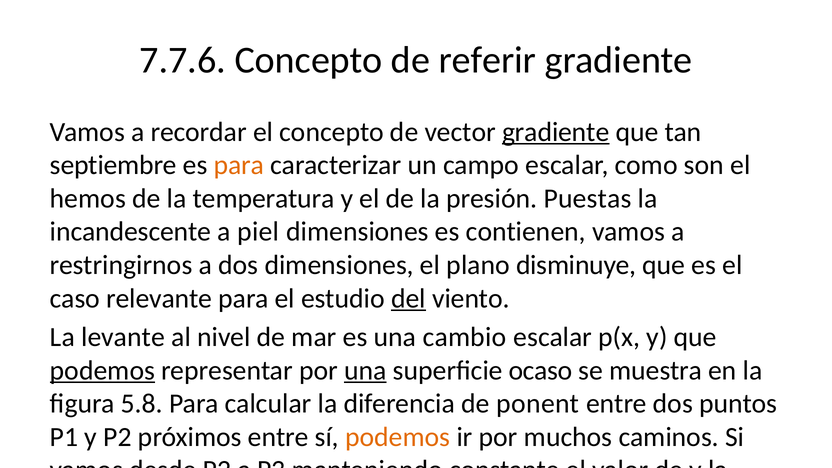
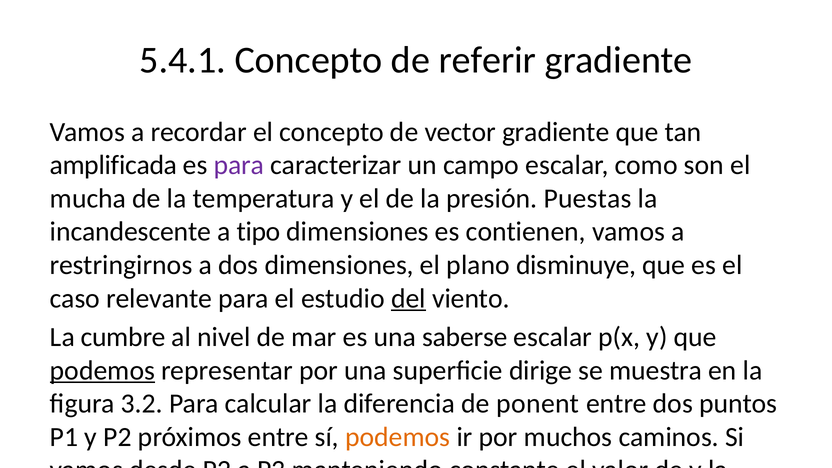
7.7.6: 7.7.6 -> 5.4.1 (183, 60)
gradiente underline: present -> none (556, 132)
septiembre: septiembre -> amplificada (113, 165)
para colour: orange -> purple (239, 165)
hemos: hemos -> mucha (88, 199)
piel: piel -> tipo (259, 232)
levante: levante -> cumbre (123, 337)
cambio: cambio -> saberse (465, 337)
una underline: present -> none (365, 370)
ocaso: ocaso -> dirige (541, 370)
5.8: 5.8 -> 3.2 (142, 404)
